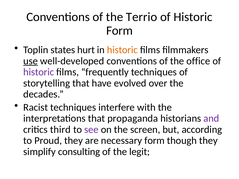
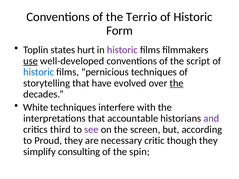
historic colour: orange -> purple (122, 50)
office: office -> script (198, 61)
historic colour: purple -> blue (39, 72)
frequently: frequently -> pernicious (105, 72)
the underline: none -> present (177, 83)
Racist: Racist -> White (36, 107)
propaganda: propaganda -> accountable (133, 119)
necessary form: form -> critic (155, 141)
legit: legit -> spin (139, 152)
